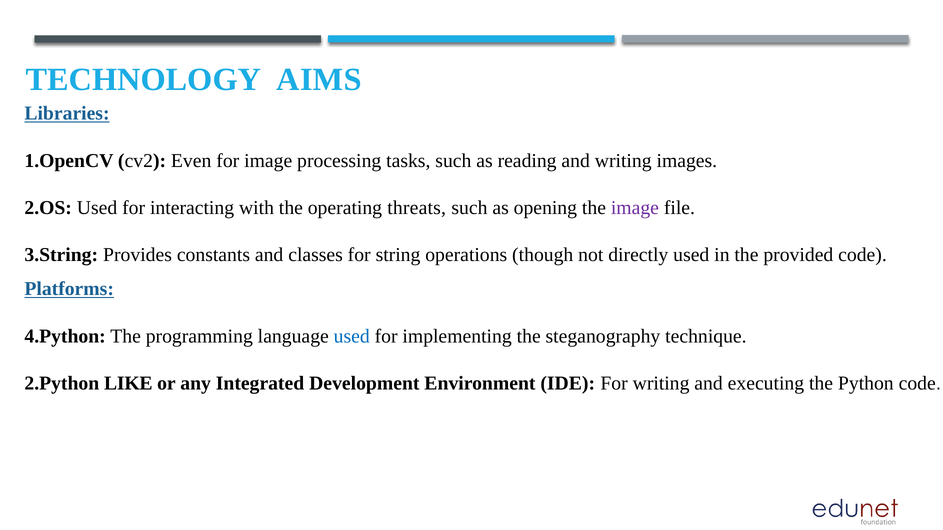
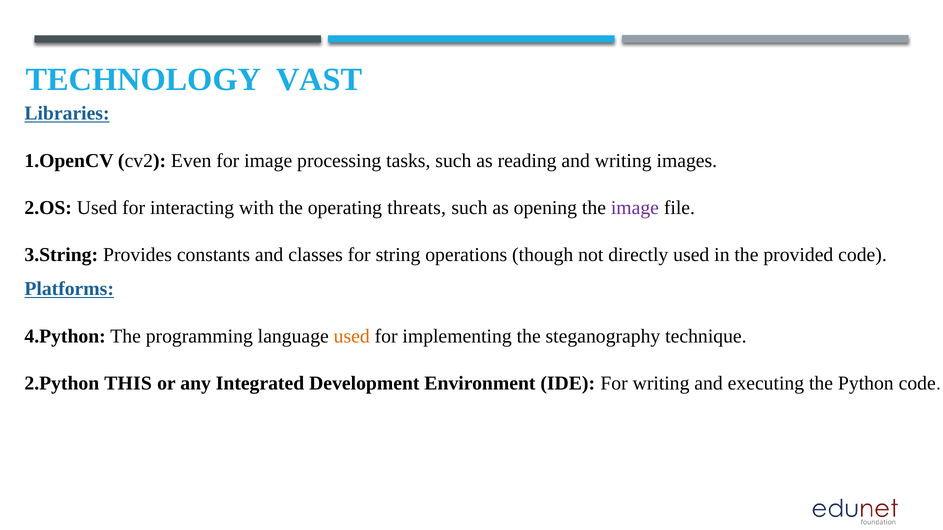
AIMS: AIMS -> VAST (319, 80)
used colour: blue -> orange (352, 336)
LIKE: LIKE -> THIS (128, 384)
